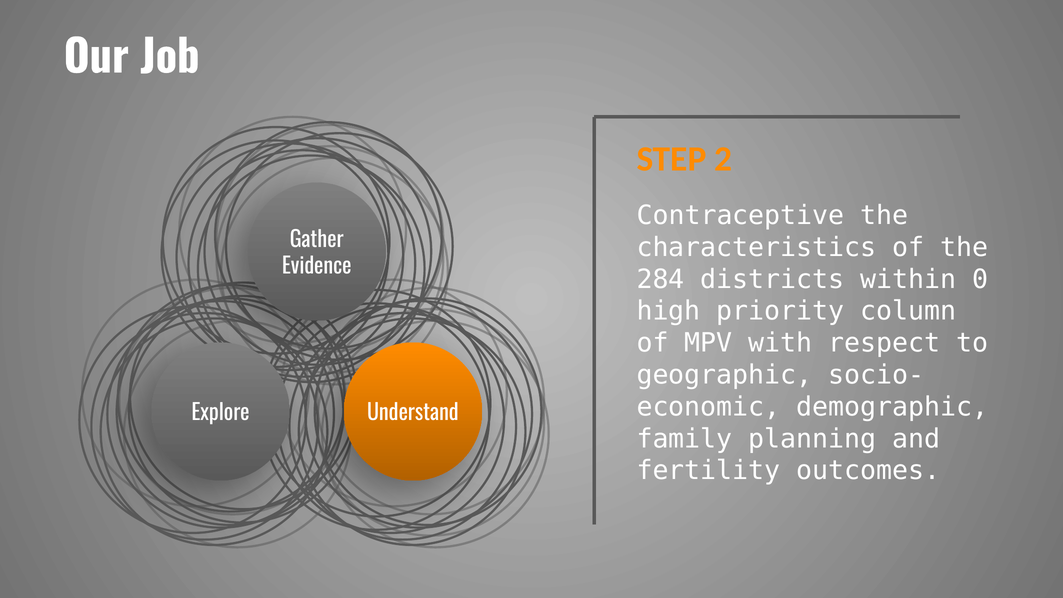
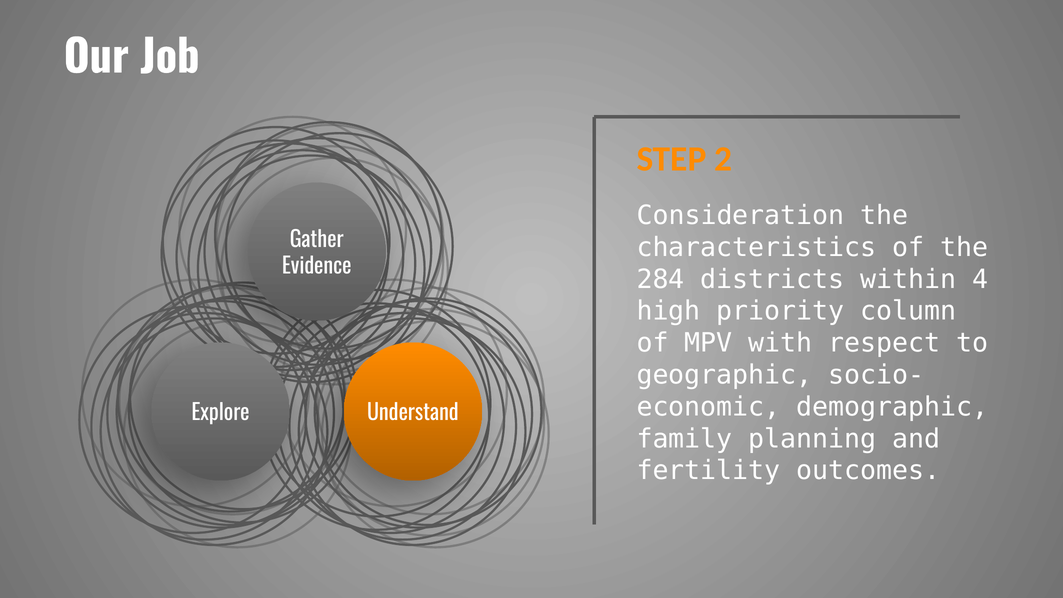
Contraceptive: Contraceptive -> Consideration (740, 216)
0: 0 -> 4 (980, 279)
